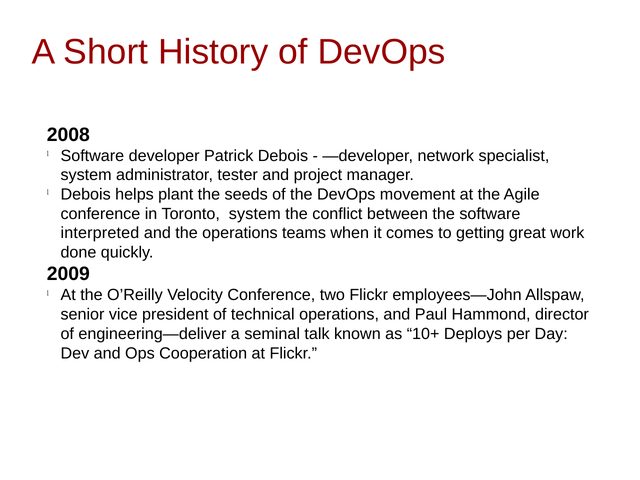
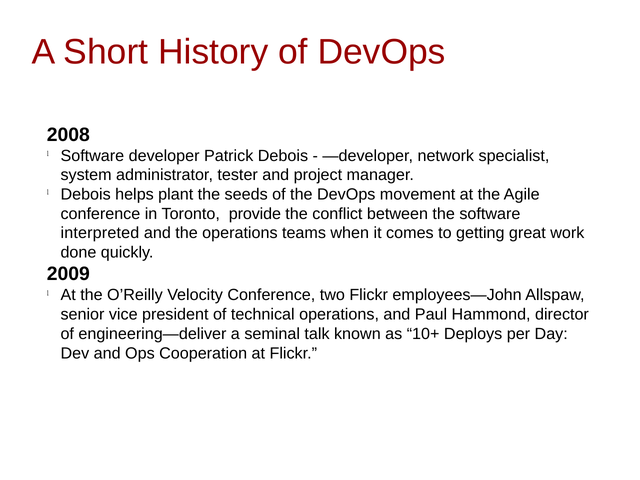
Toronto system: system -> provide (255, 214)
